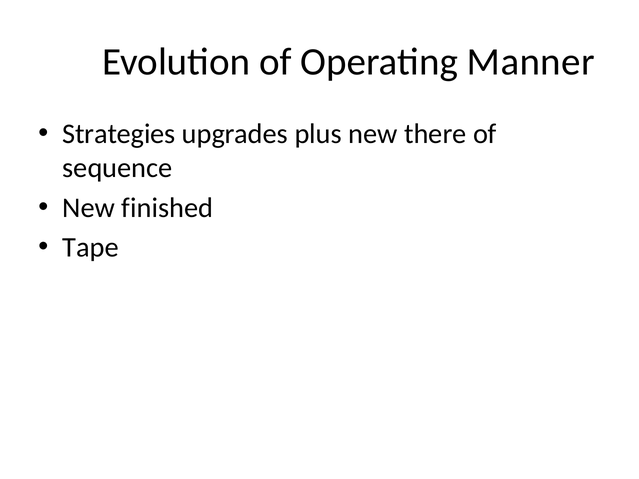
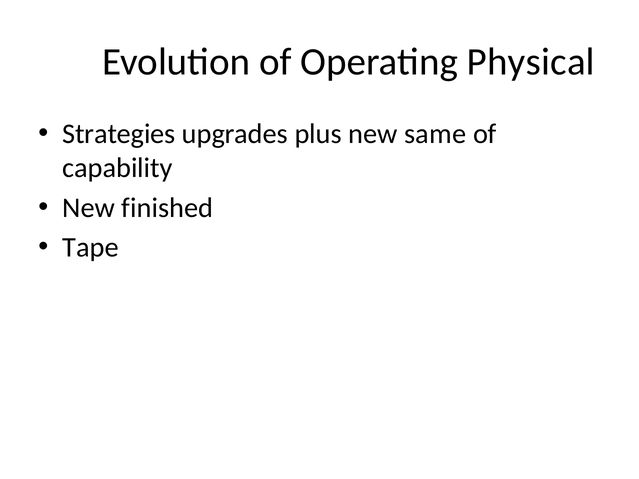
Manner: Manner -> Physical (531, 62)
there: there -> same (435, 134)
sequence: sequence -> capability (117, 168)
